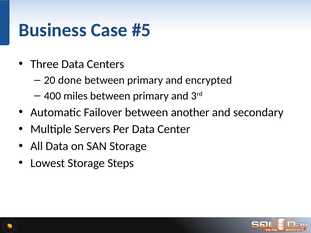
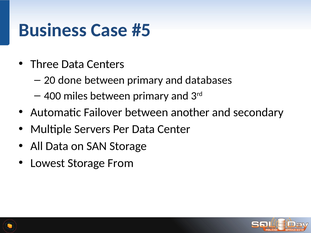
encrypted: encrypted -> databases (209, 80)
Steps: Steps -> From (121, 163)
